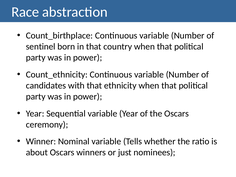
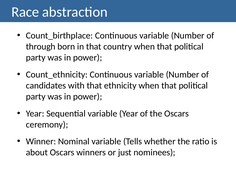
sentinel: sentinel -> through (41, 47)
